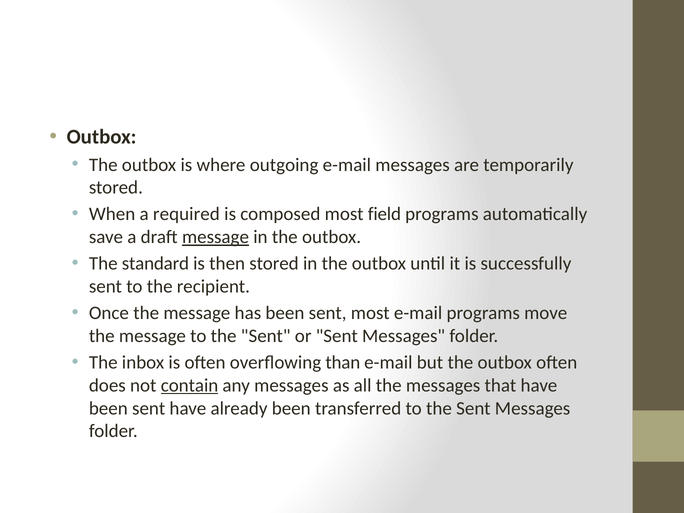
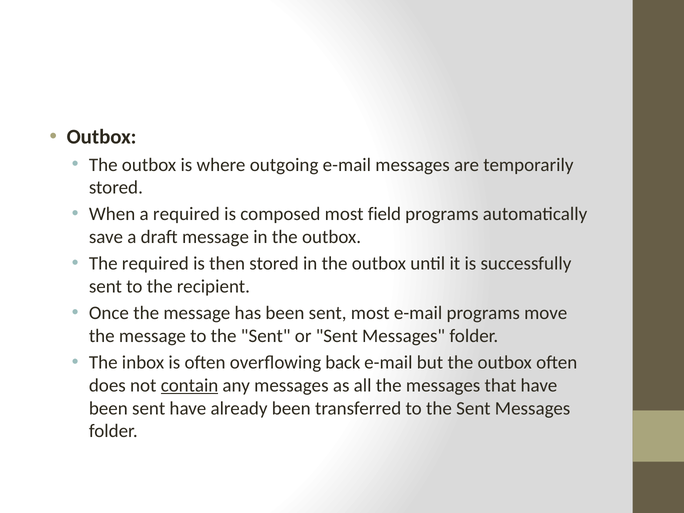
message underline: present -> none (216, 237)
The standard: standard -> required (155, 264)
than: than -> back (343, 363)
